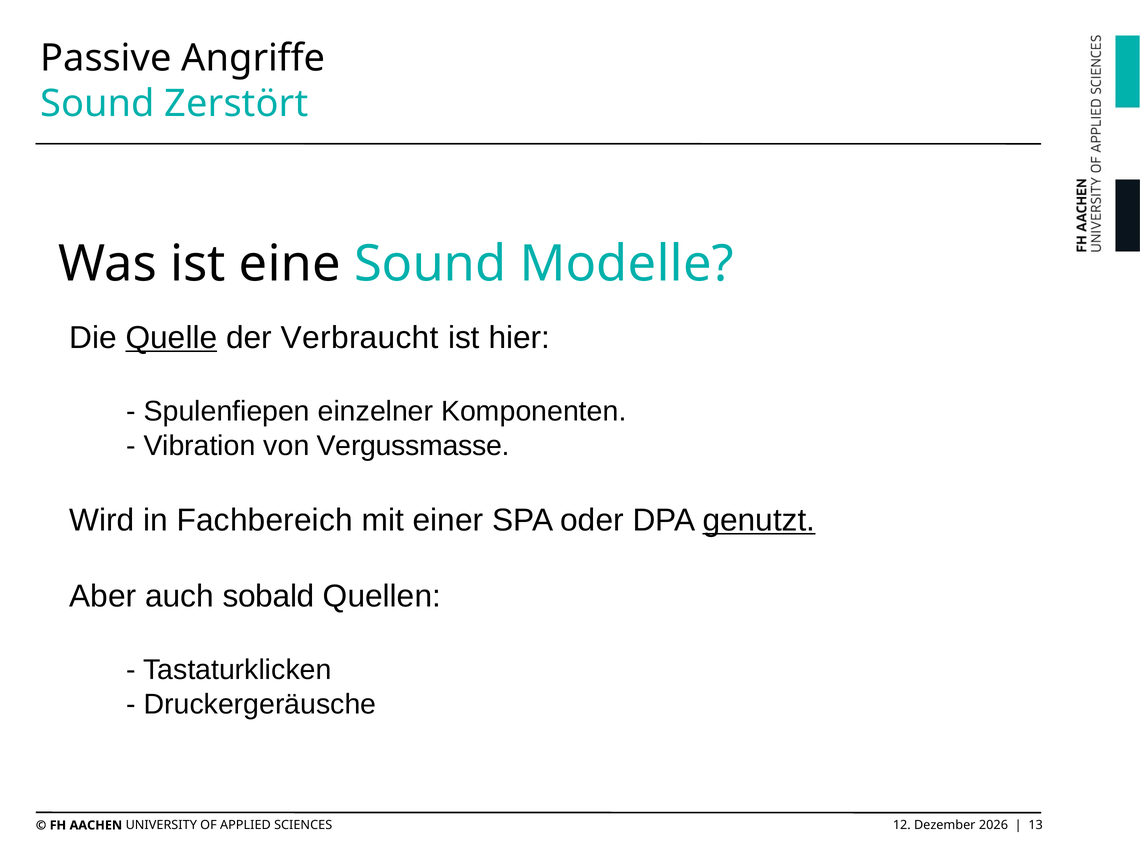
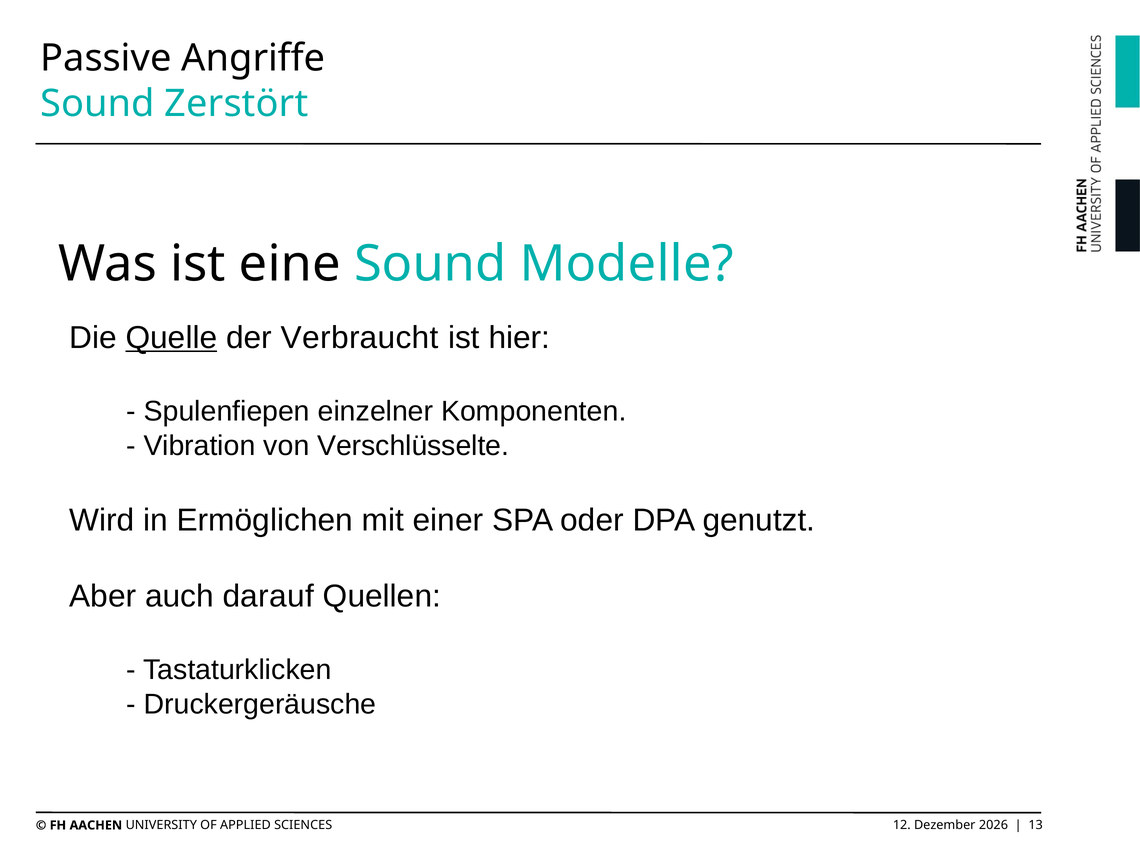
Vergussmasse: Vergussmasse -> Verschlüsselte (413, 446)
Fachbereich: Fachbereich -> Ermöglichen (265, 520)
genutzt underline: present -> none (759, 520)
sobald: sobald -> darauf (268, 596)
